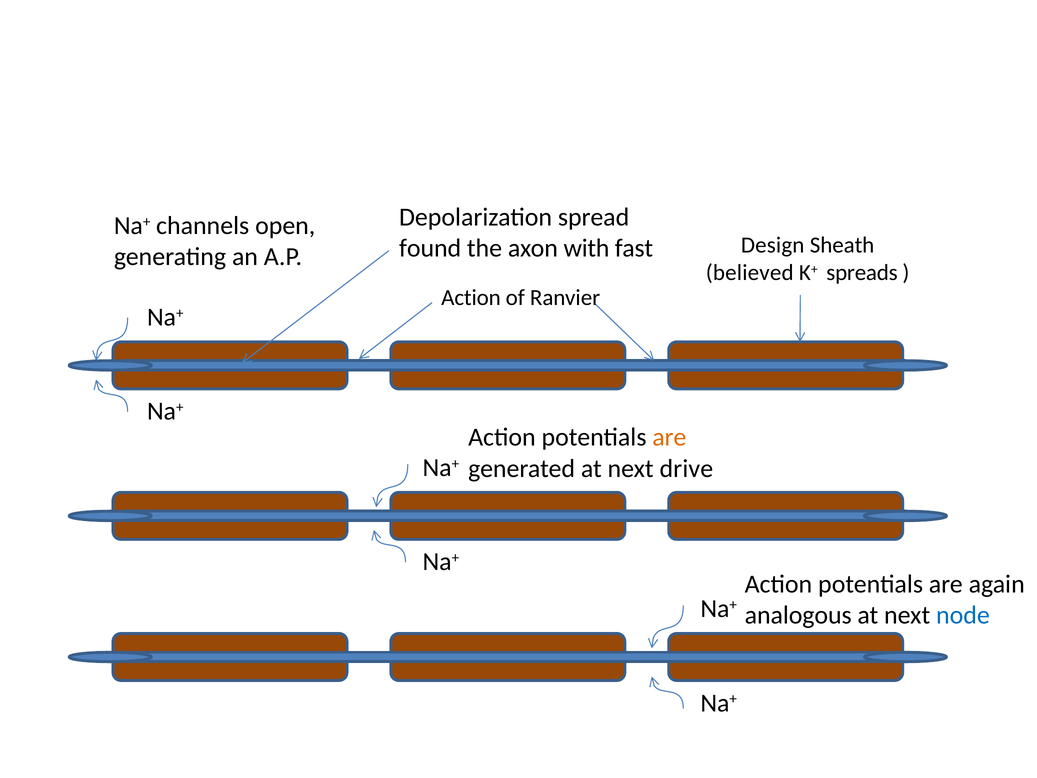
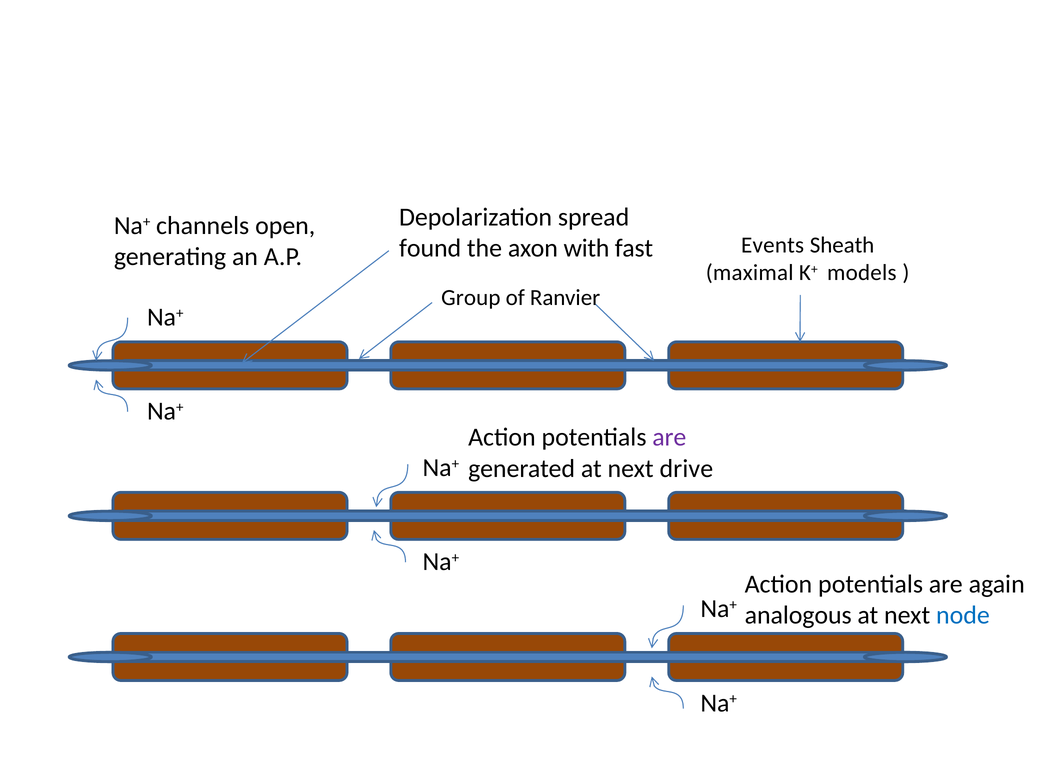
Design: Design -> Events (773, 245)
believed: believed -> maximal (750, 273)
spreads: spreads -> models (862, 273)
Action: Action -> Group (471, 298)
are colour: orange -> purple (669, 437)
